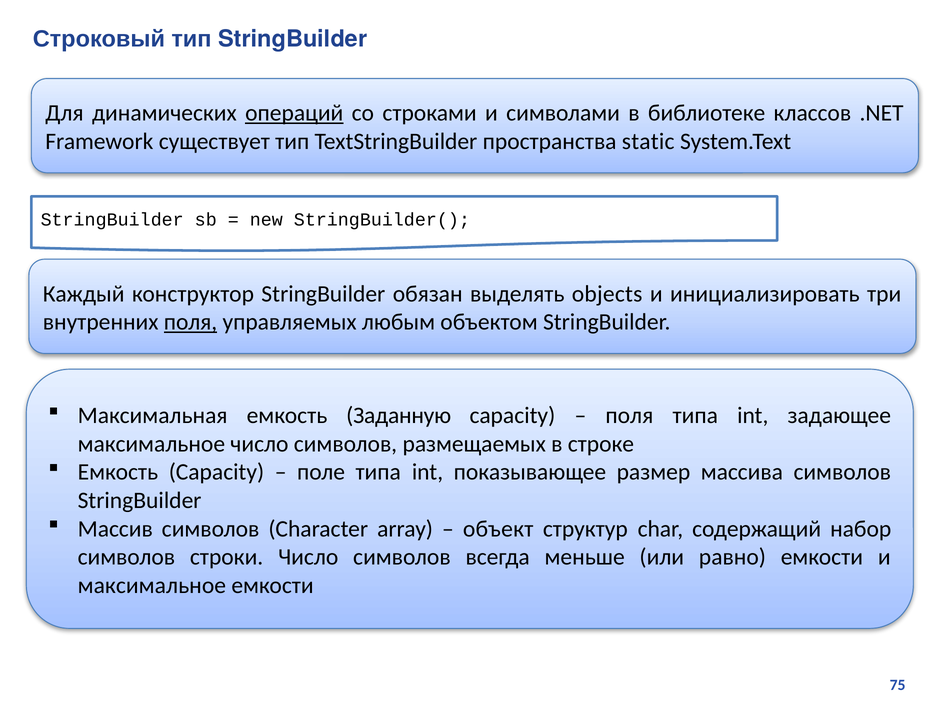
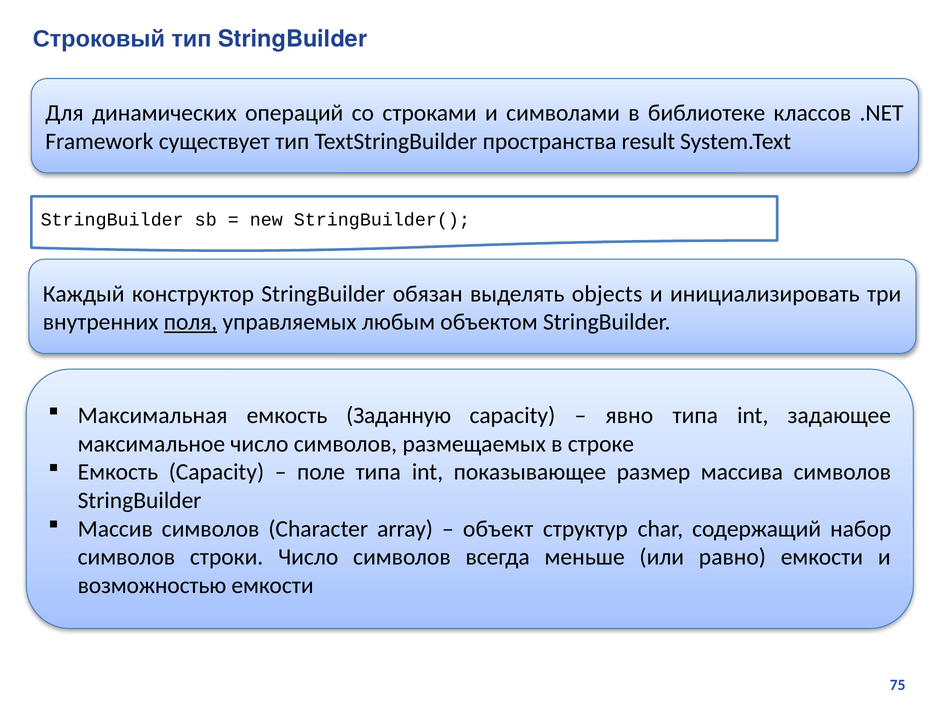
операций underline: present -> none (294, 113)
static: static -> result (648, 141)
поля: поля -> явно (629, 415)
максимальное: максимальное -> возможностью (152, 585)
